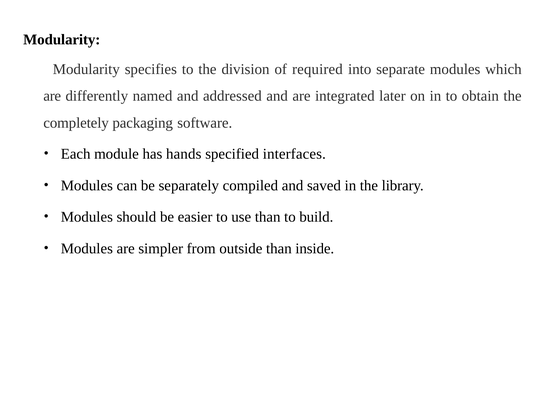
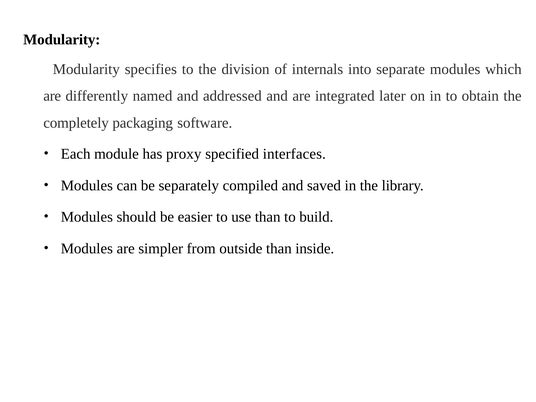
required: required -> internals (318, 69)
hands: hands -> proxy (184, 154)
